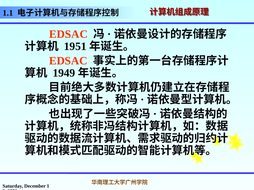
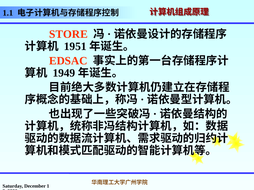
EDSAC: EDSAC -> STORE (68, 34)
